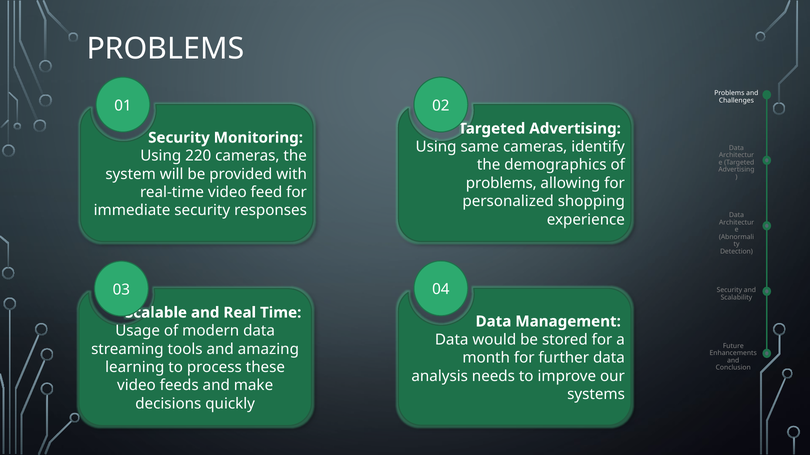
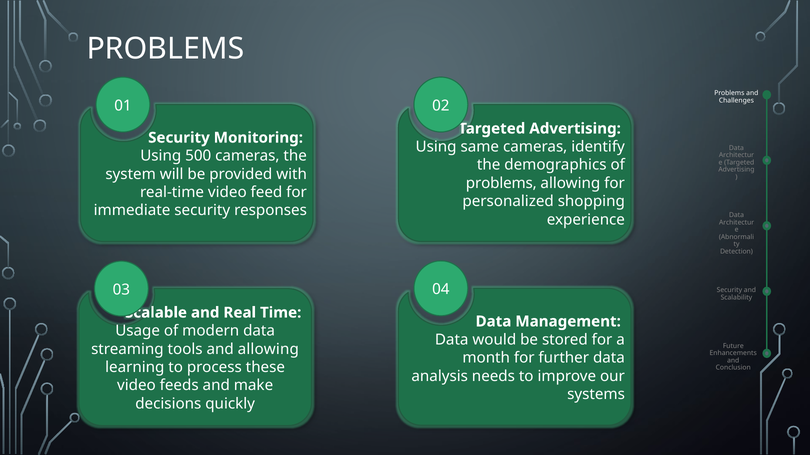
220: 220 -> 500 (198, 156)
and amazing: amazing -> allowing (268, 349)
